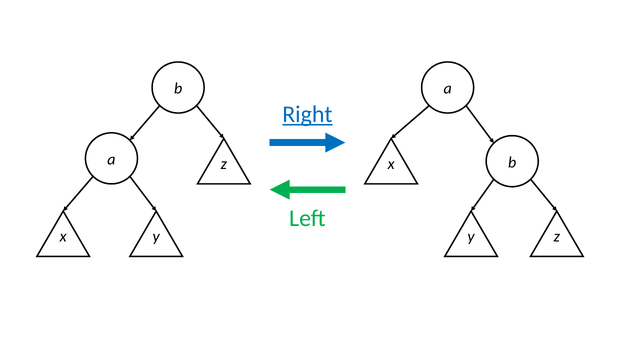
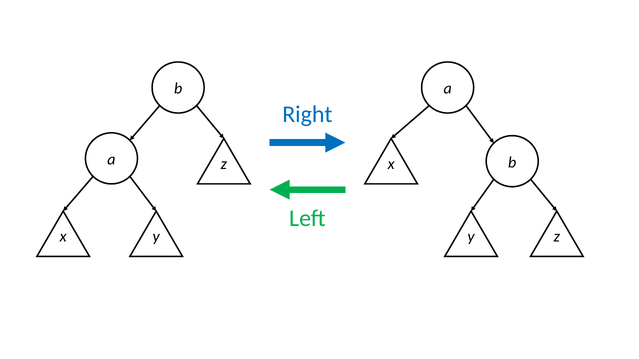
Right underline: present -> none (307, 115)
